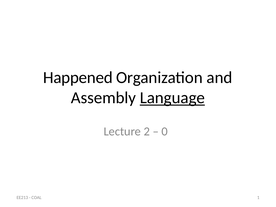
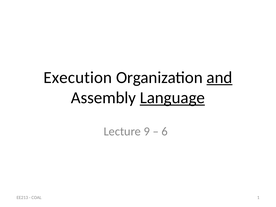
Happened: Happened -> Execution (78, 78)
and underline: none -> present (219, 78)
2: 2 -> 9 (147, 132)
0: 0 -> 6 (165, 132)
